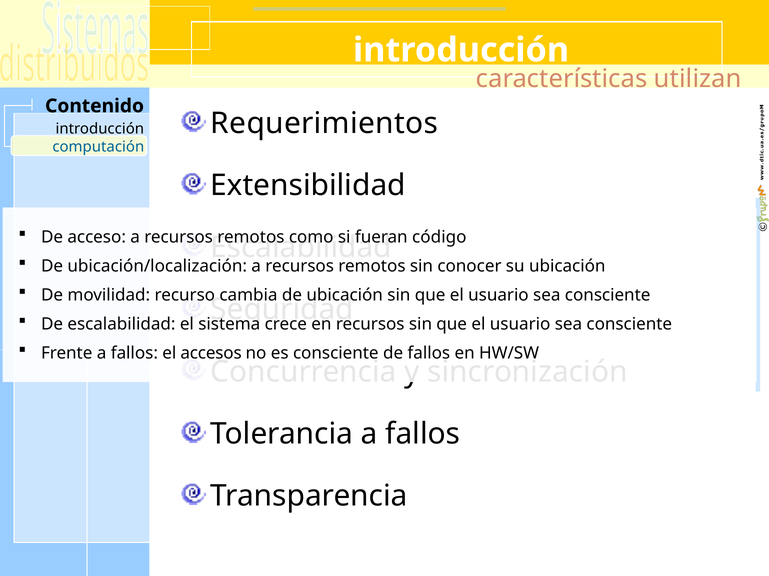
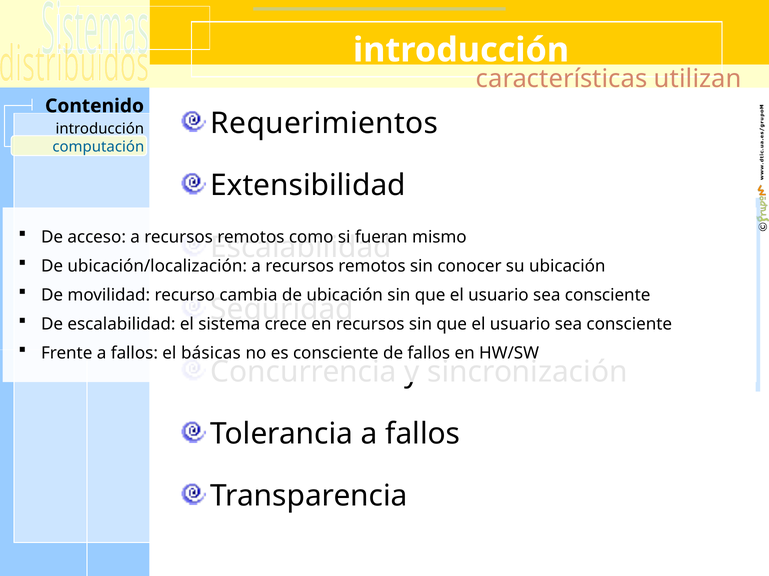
código: código -> mismo (439, 237)
accesos: accesos -> básicas (211, 354)
